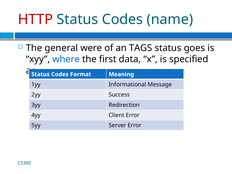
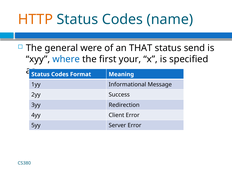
HTTP colour: red -> orange (35, 19)
TAGS: TAGS -> THAT (141, 48)
goes: goes -> send (194, 48)
data: data -> your (130, 59)
